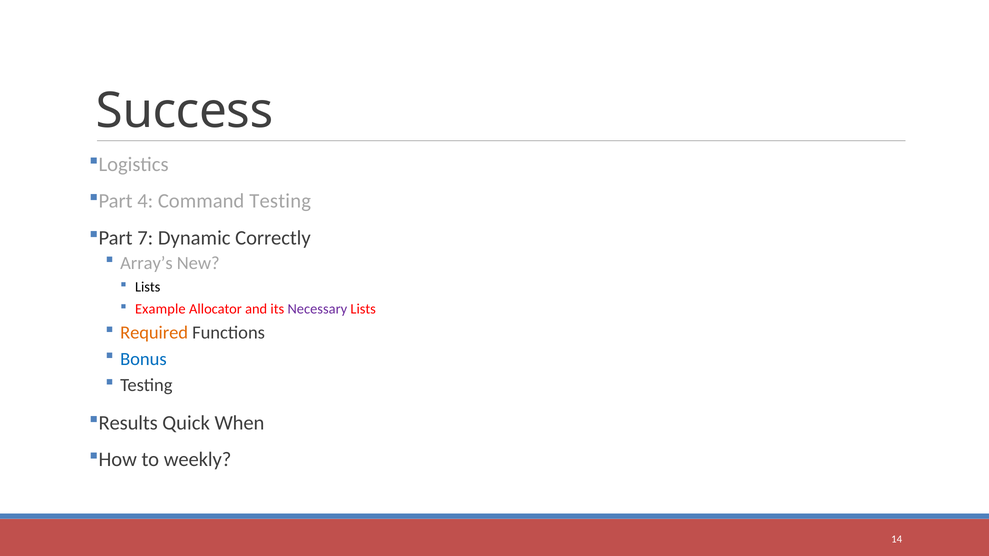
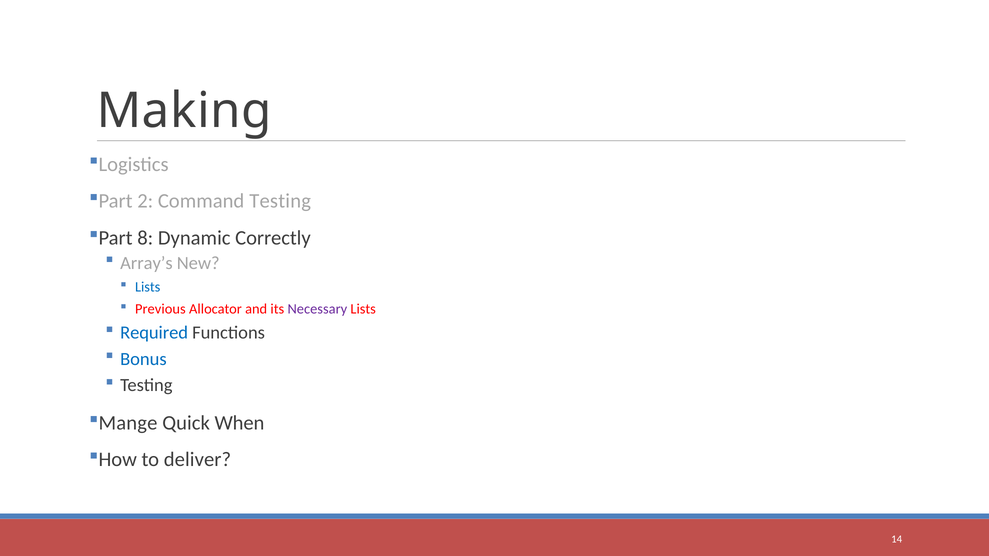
Success: Success -> Making (184, 111)
4: 4 -> 2 (145, 201)
7: 7 -> 8 (145, 238)
Lists colour: black -> blue (148, 287)
Example: Example -> Previous (160, 309)
Required colour: orange -> blue (154, 333)
Results: Results -> Mange (128, 423)
weekly: weekly -> deliver (197, 460)
